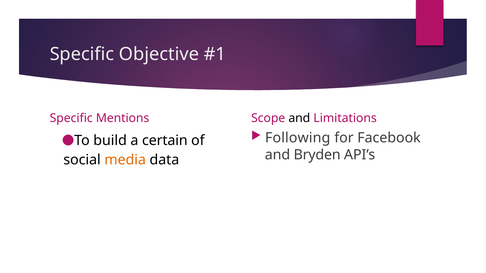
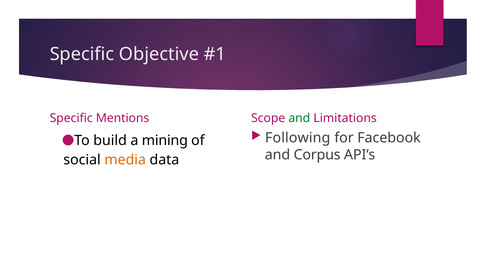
and colour: black -> green (299, 118)
certain: certain -> mining (165, 141)
Bryden: Bryden -> Corpus (317, 155)
